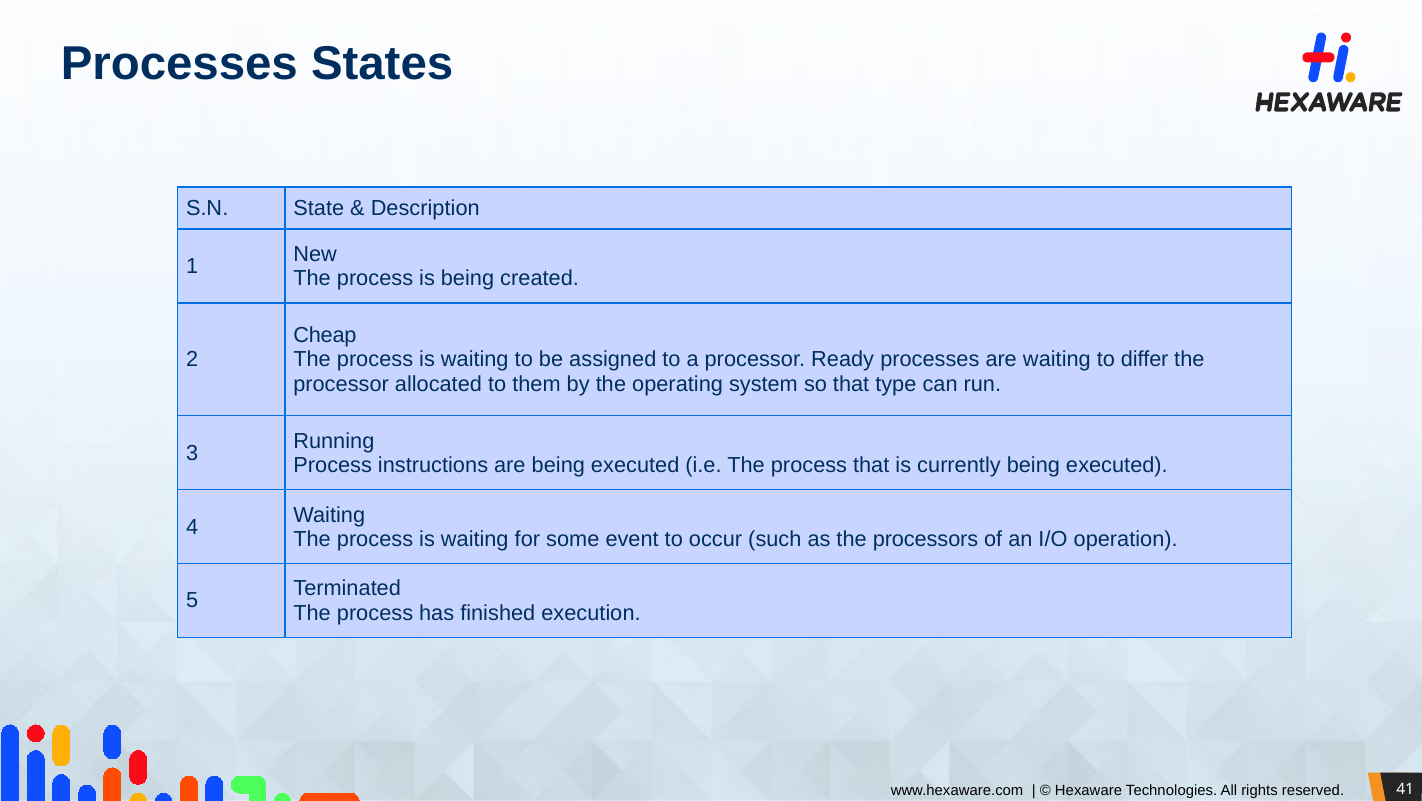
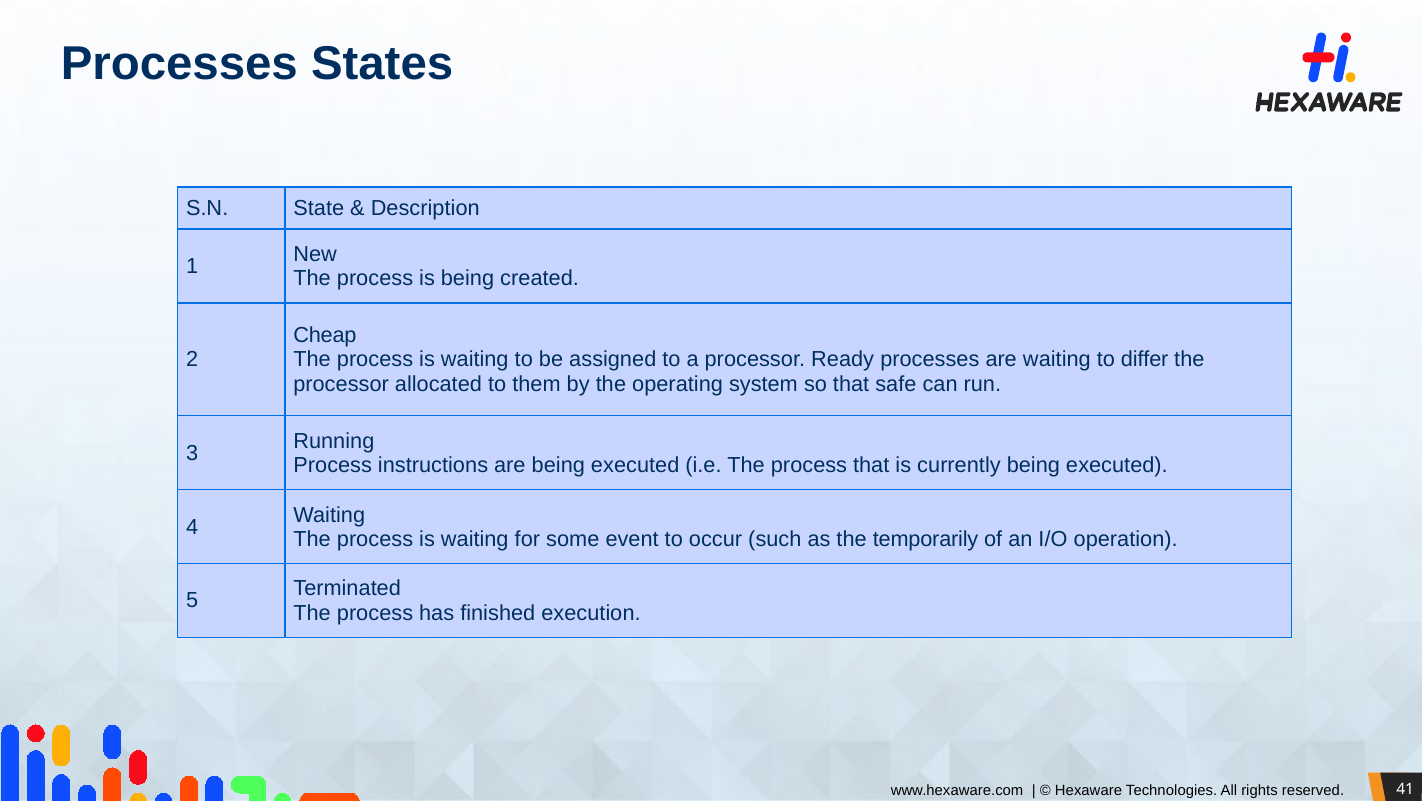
type: type -> safe (896, 384)
processors: processors -> temporarily (926, 539)
